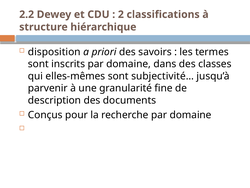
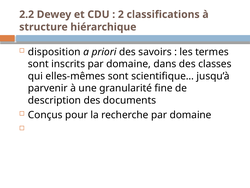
subjectivité…: subjectivité… -> scientifique… (163, 76)
